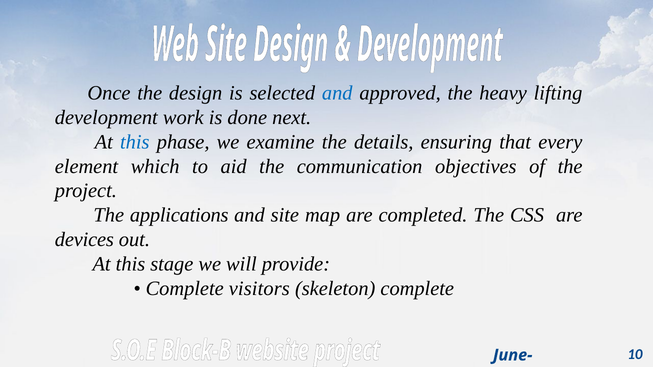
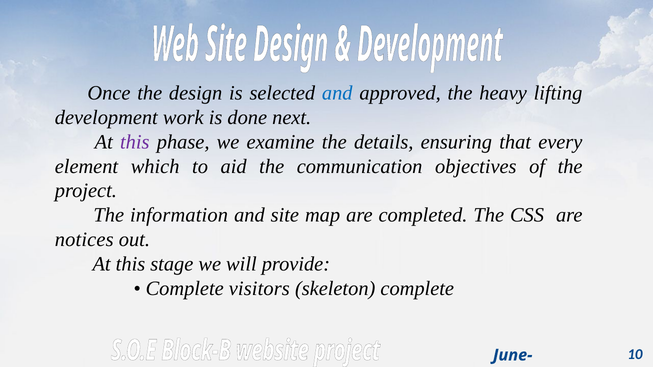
this colour: blue -> purple (135, 142)
applications: applications -> information (179, 215)
devices: devices -> notices (84, 240)
